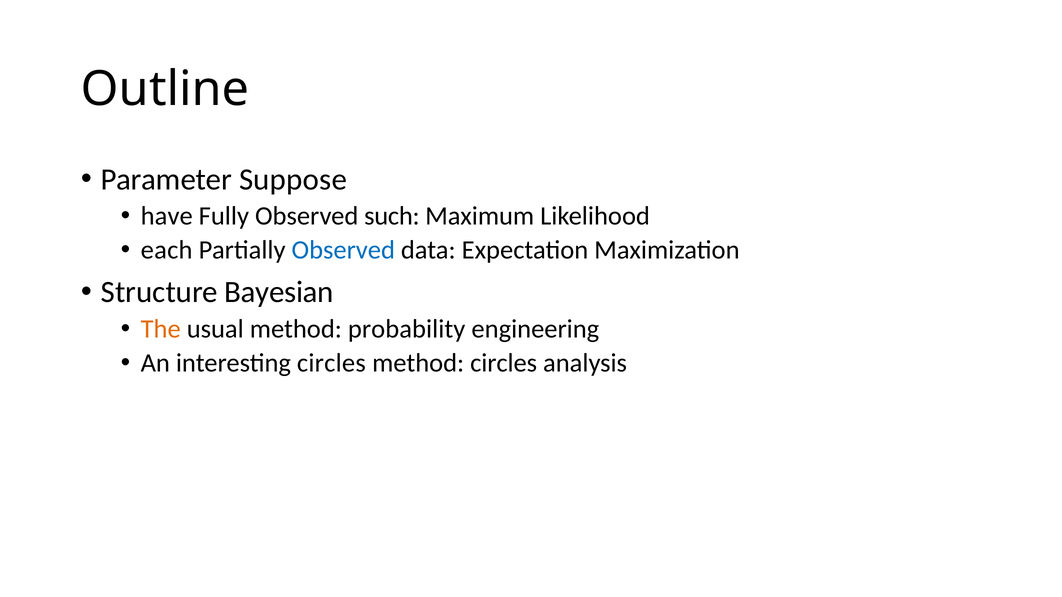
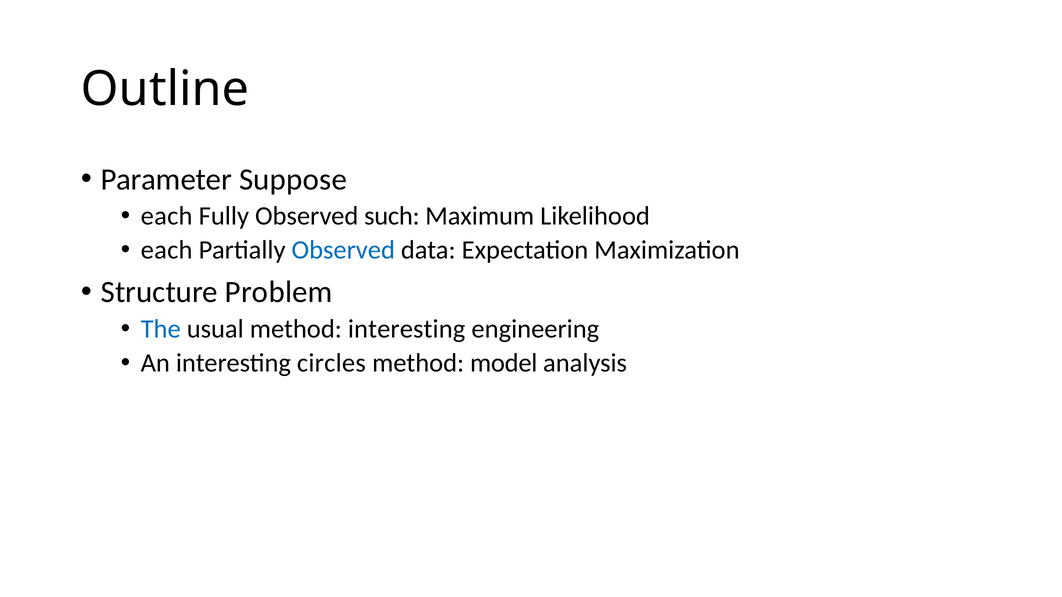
have: have -> each (167, 216)
Bayesian: Bayesian -> Problem (279, 292)
The colour: orange -> blue (161, 329)
method probability: probability -> interesting (407, 329)
method circles: circles -> model (504, 363)
